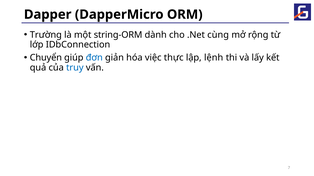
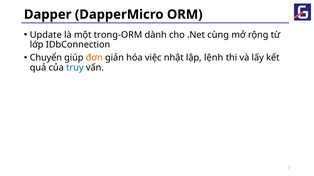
Trường: Trường -> Update (46, 35)
string-ORM: string-ORM -> trong-ORM (118, 35)
đơn colour: blue -> orange (94, 58)
thực: thực -> nhật (174, 58)
